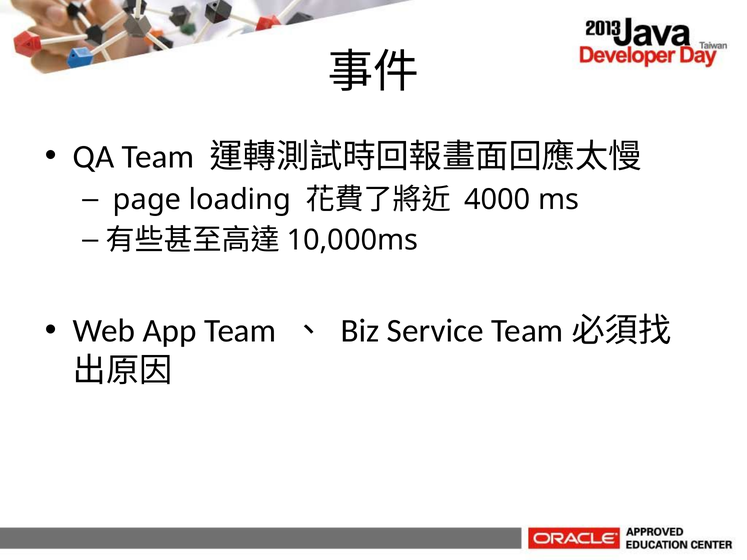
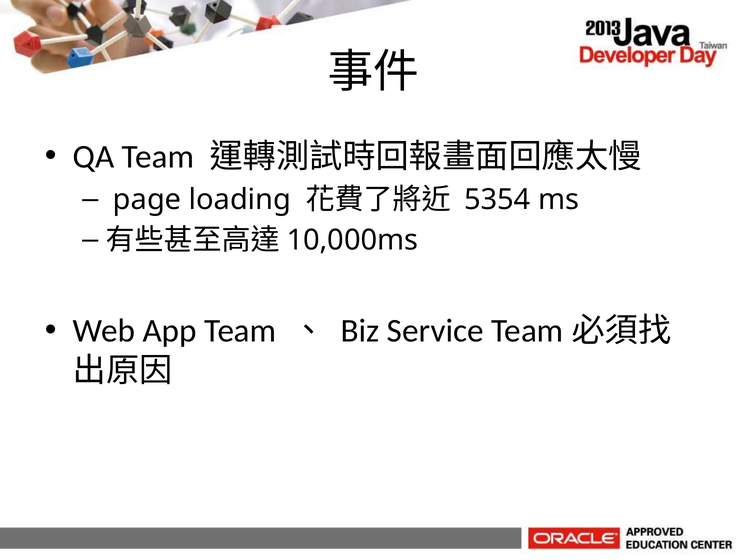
4000: 4000 -> 5354 (497, 200)
